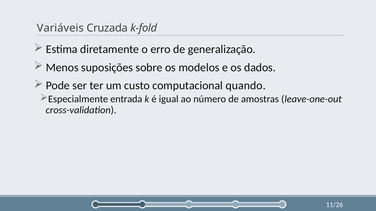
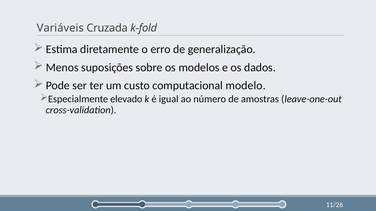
quando: quando -> modelo (246, 86)
entrada: entrada -> elevado (126, 99)
